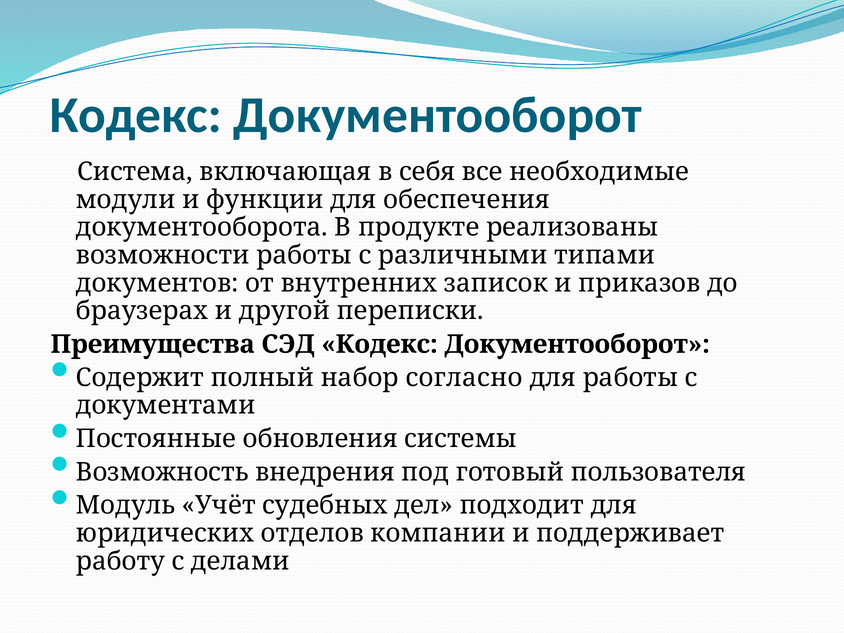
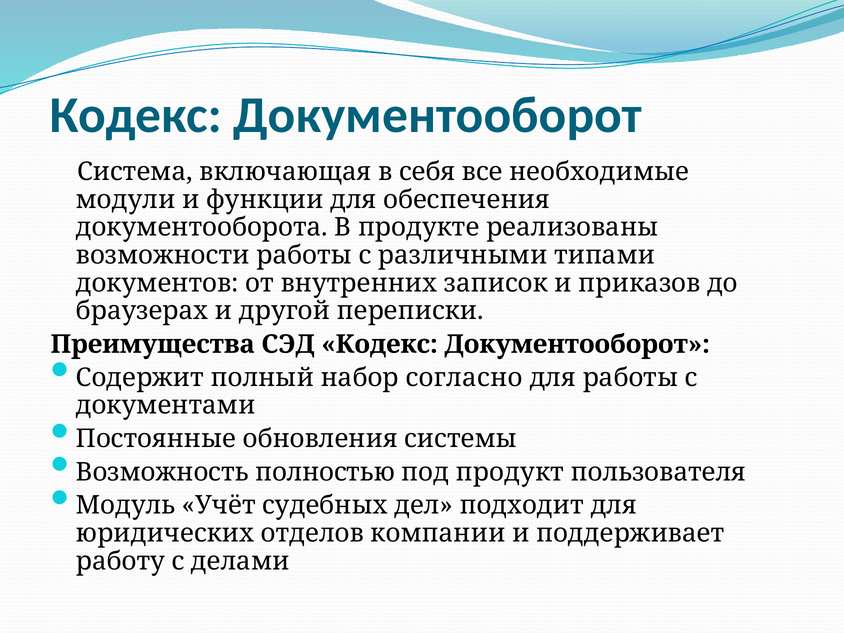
внедрения: внедрения -> полностью (325, 472)
готовый: готовый -> продукт (510, 472)
